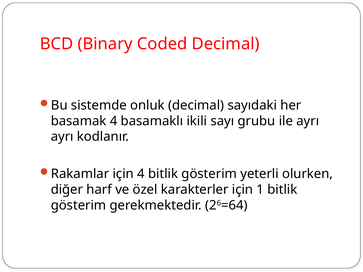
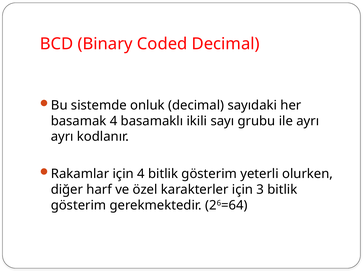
1: 1 -> 3 (260, 190)
